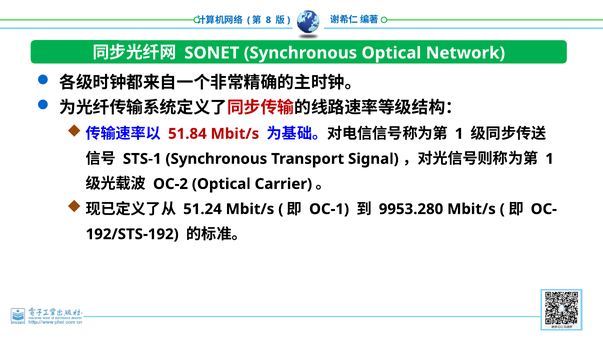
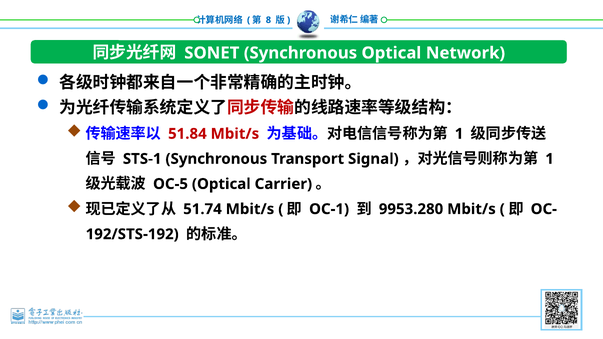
OC-2: OC-2 -> OC-5 (170, 184)
51.24: 51.24 -> 51.74 (202, 209)
